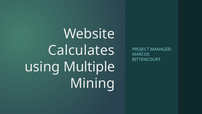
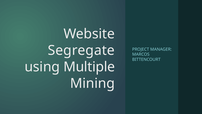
Calculates: Calculates -> Segregate (81, 50)
